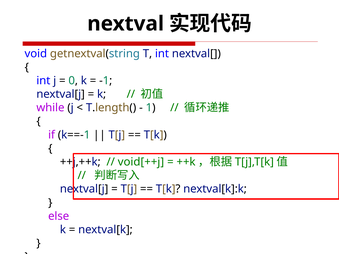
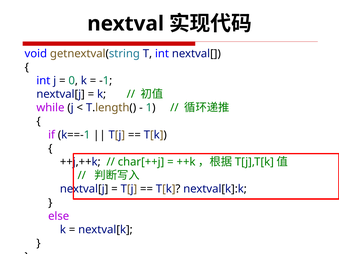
void[++j: void[++j -> char[++j (141, 162)
